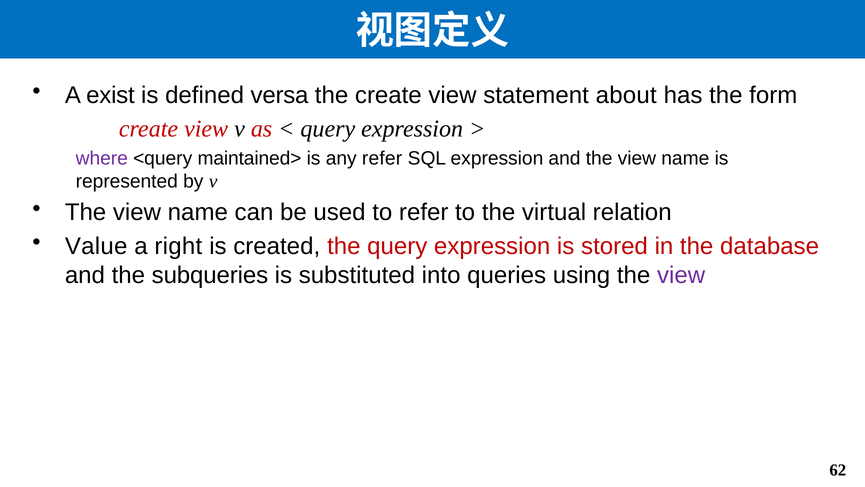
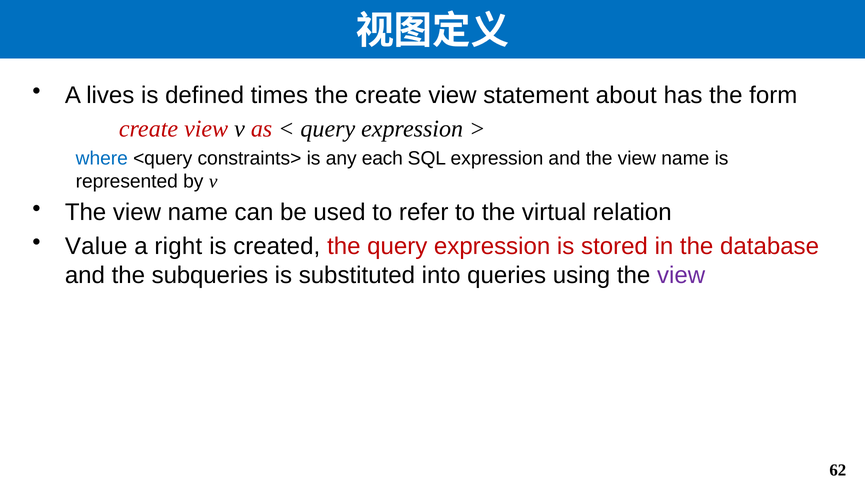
exist: exist -> lives (110, 95)
versa: versa -> times (279, 95)
where colour: purple -> blue (102, 158)
maintained>: maintained> -> constraints> (249, 158)
any refer: refer -> each (382, 158)
